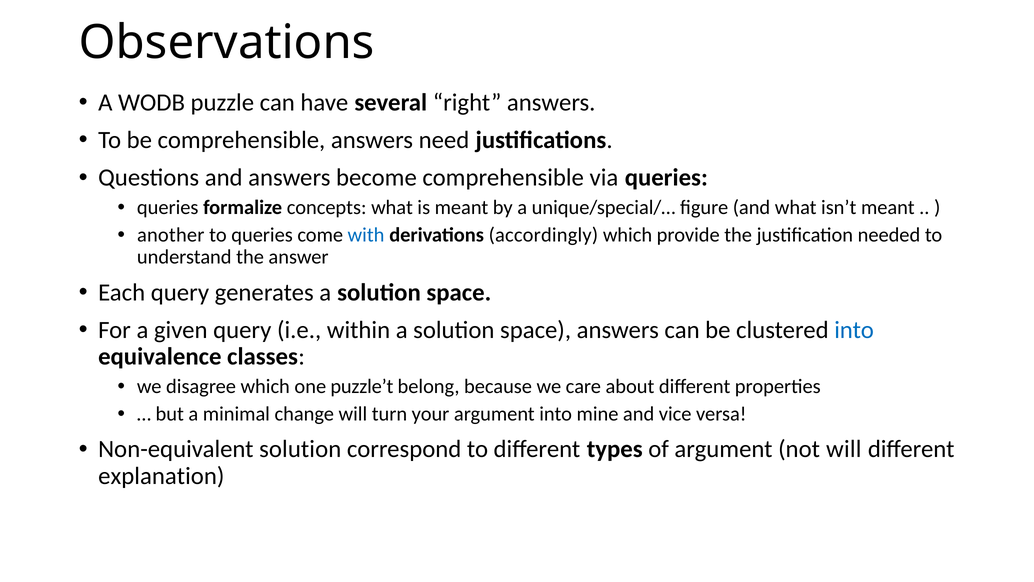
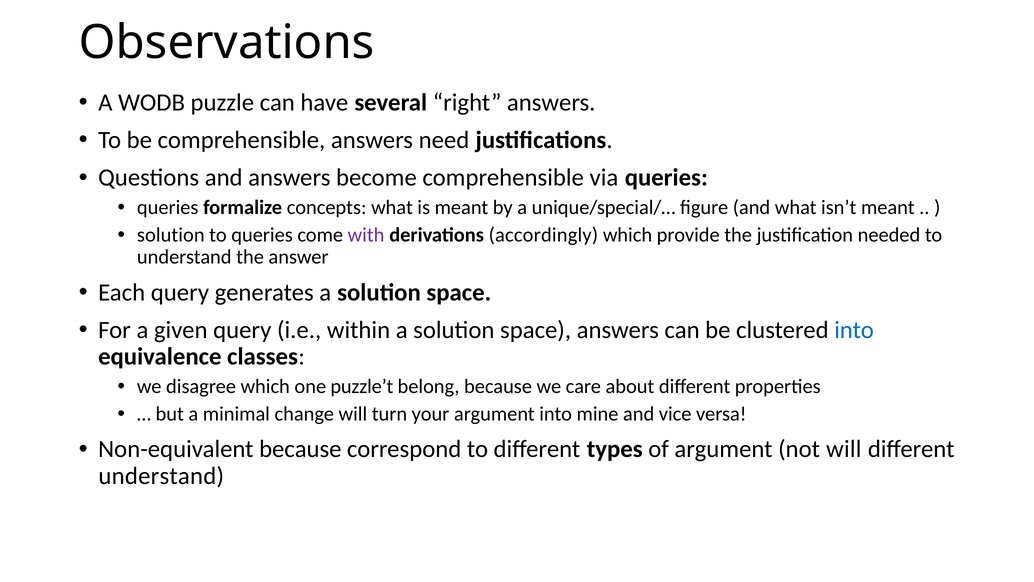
another: another -> solution (171, 235)
with colour: blue -> purple (366, 235)
Non-equivalent solution: solution -> because (300, 449)
explanation: explanation -> understand (161, 476)
